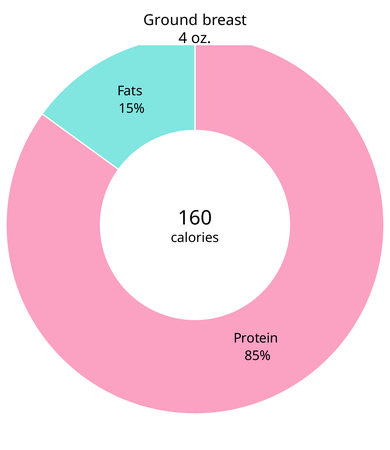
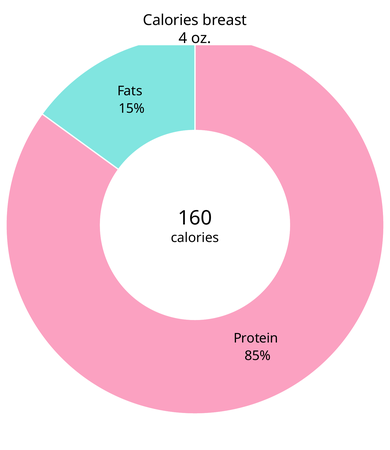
Ground: Ground -> Calories (171, 20)
